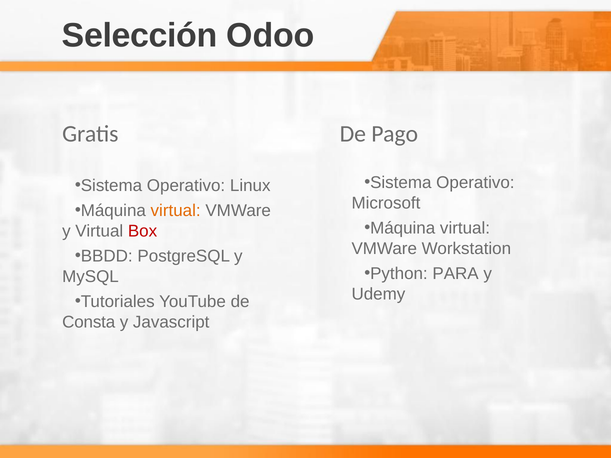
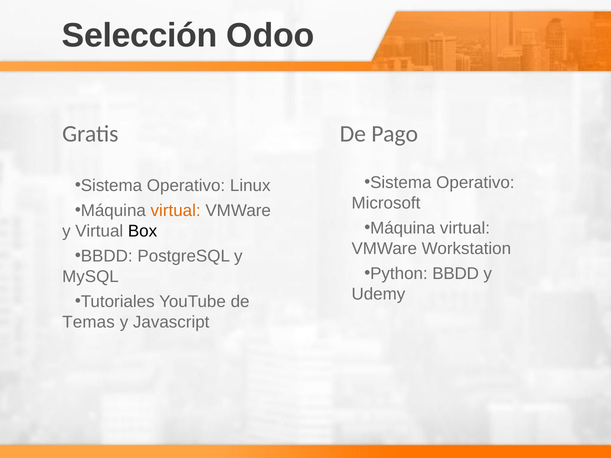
Box colour: red -> black (143, 231)
Python PARA: PARA -> BBDD (456, 274)
Consta: Consta -> Temas (89, 322)
